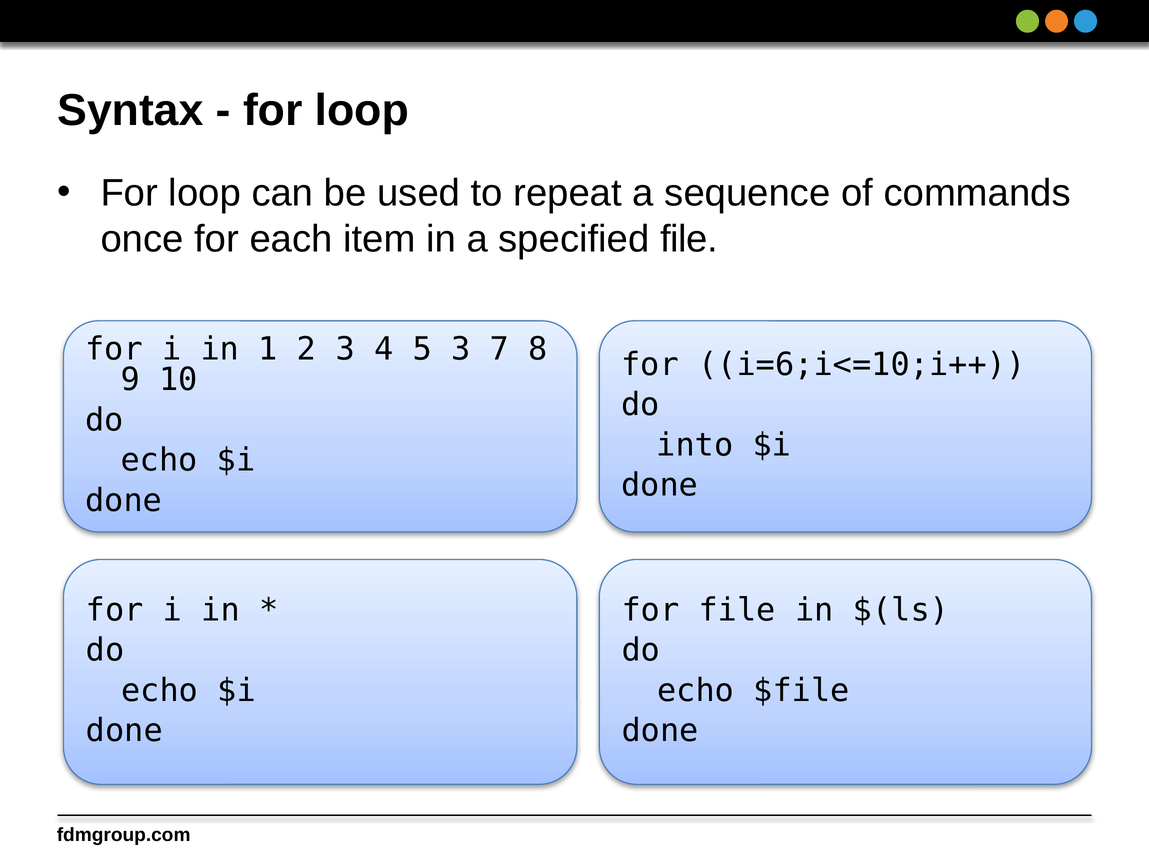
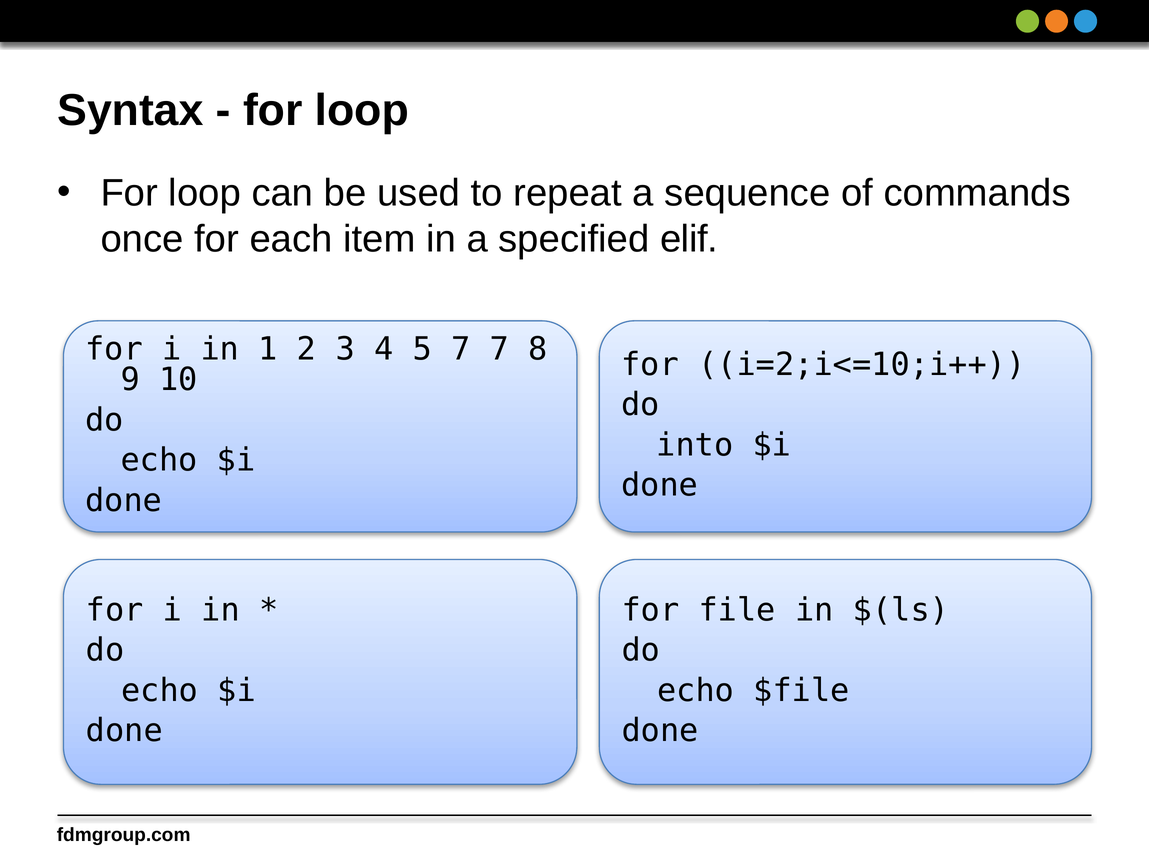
specified file: file -> elif (689, 239)
5 3: 3 -> 7 (461, 349)
i=6;i<=10;i++: i=6;i<=10;i++ -> i=2;i<=10;i++ (862, 364)
